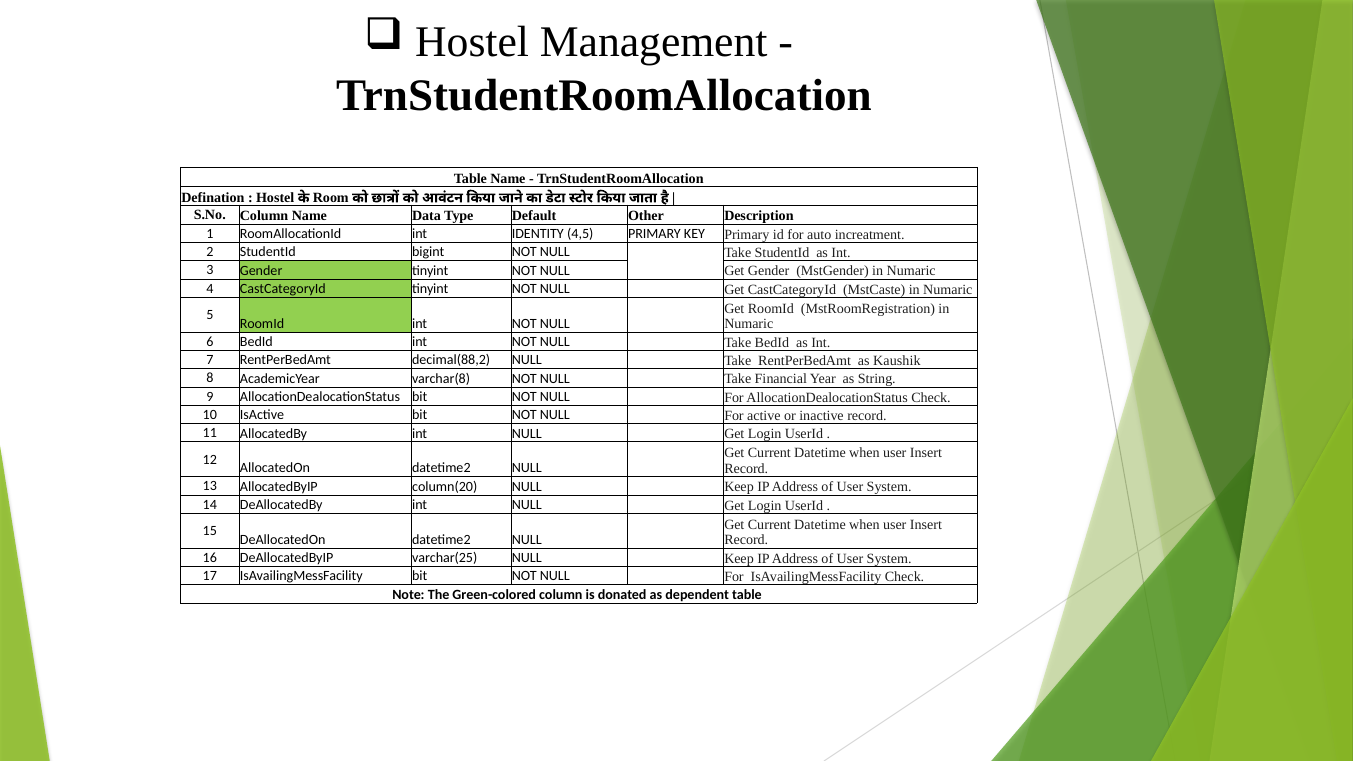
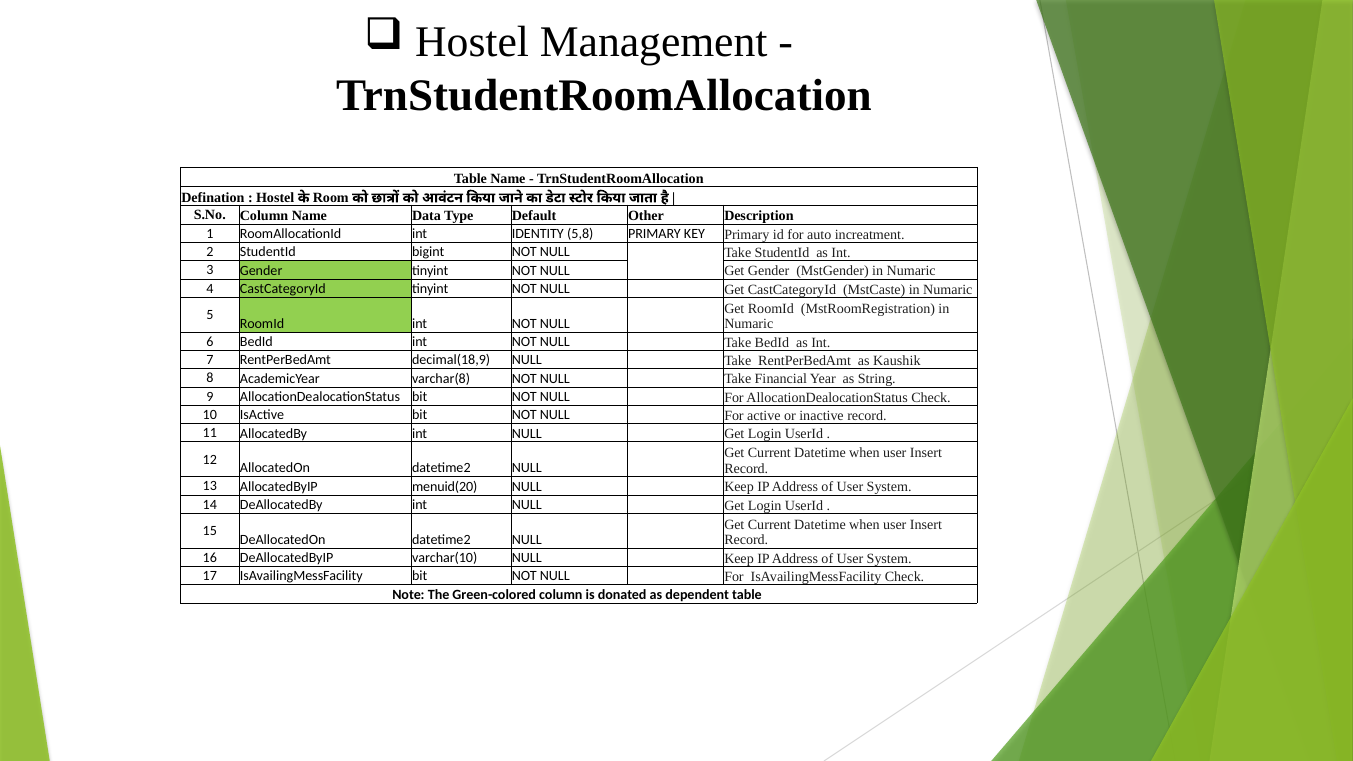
4,5: 4,5 -> 5,8 (580, 234)
decimal(88,2: decimal(88,2 -> decimal(18,9 (451, 360)
column(20: column(20 -> menuid(20 (445, 486)
varchar(25: varchar(25 -> varchar(10 (445, 558)
